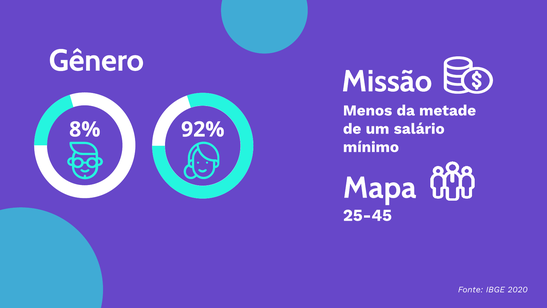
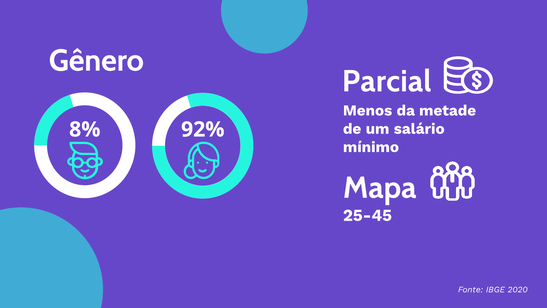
Missão: Missão -> Parcial (387, 81)
